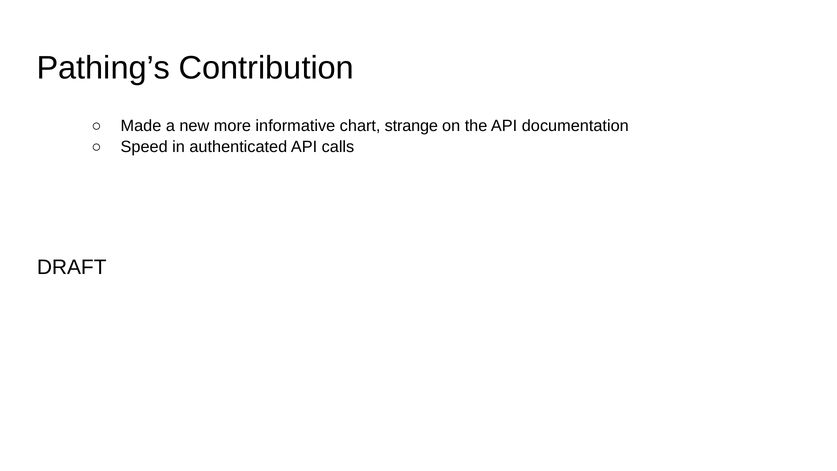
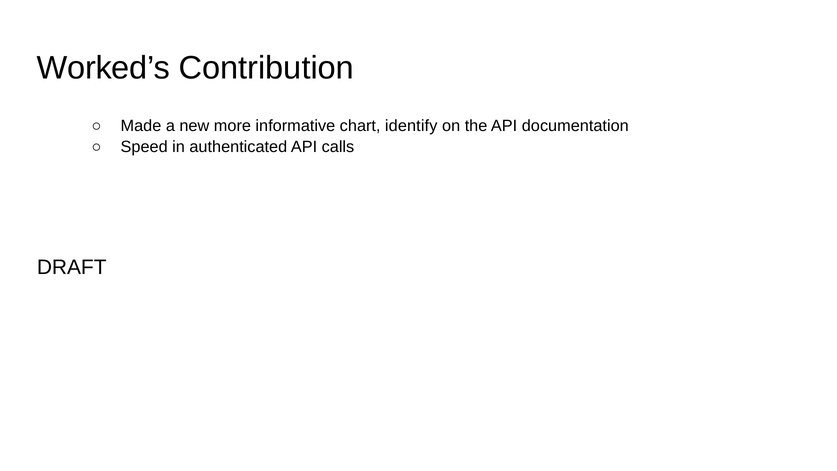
Pathing’s: Pathing’s -> Worked’s (104, 68)
strange: strange -> identify (411, 126)
